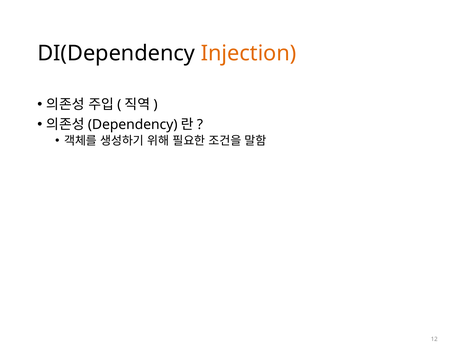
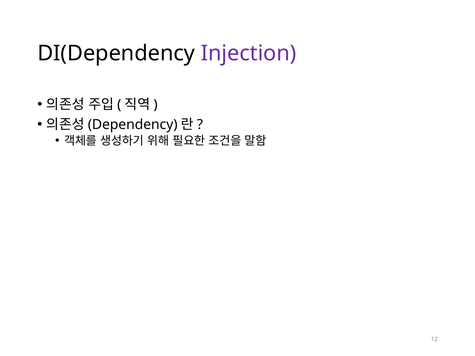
Injection colour: orange -> purple (249, 53)
